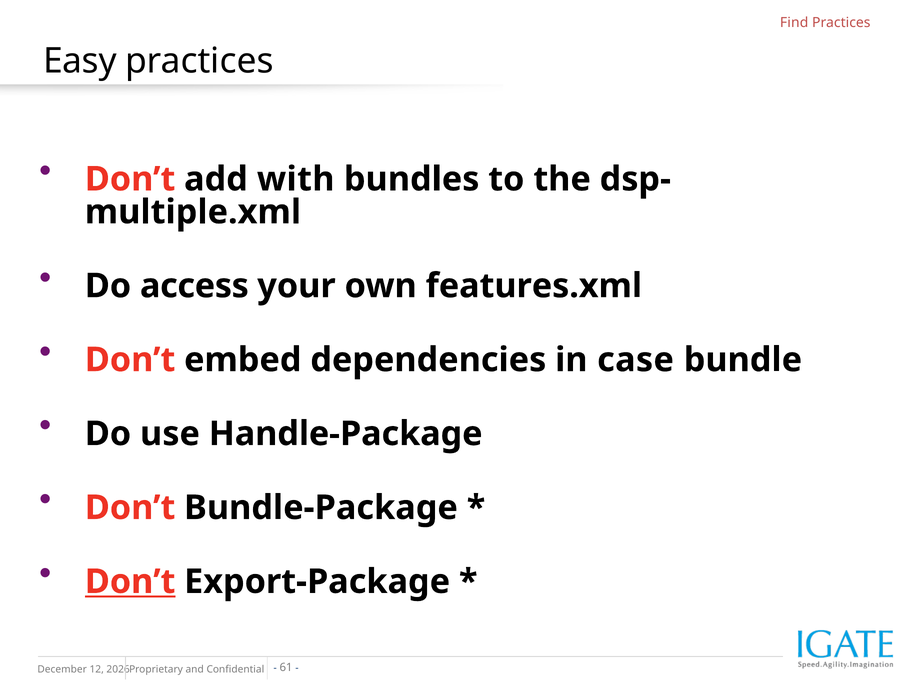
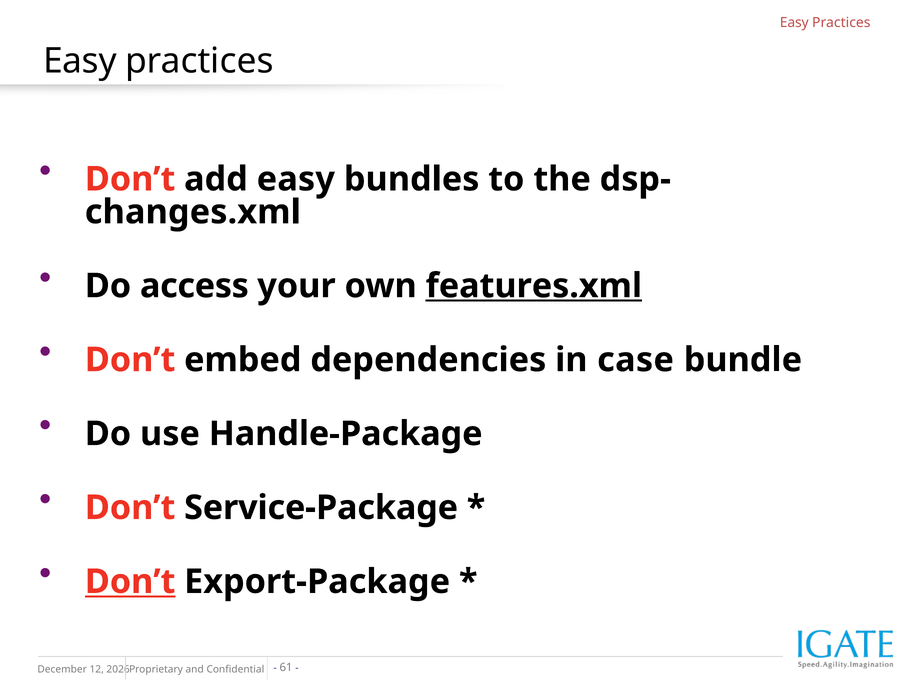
Find: Find -> Easy (794, 23)
add with: with -> easy (296, 179)
multiple.xml: multiple.xml -> changes.xml (193, 212)
features.xml underline: none -> present (534, 286)
Bundle-Package: Bundle-Package -> Service-Package (321, 508)
